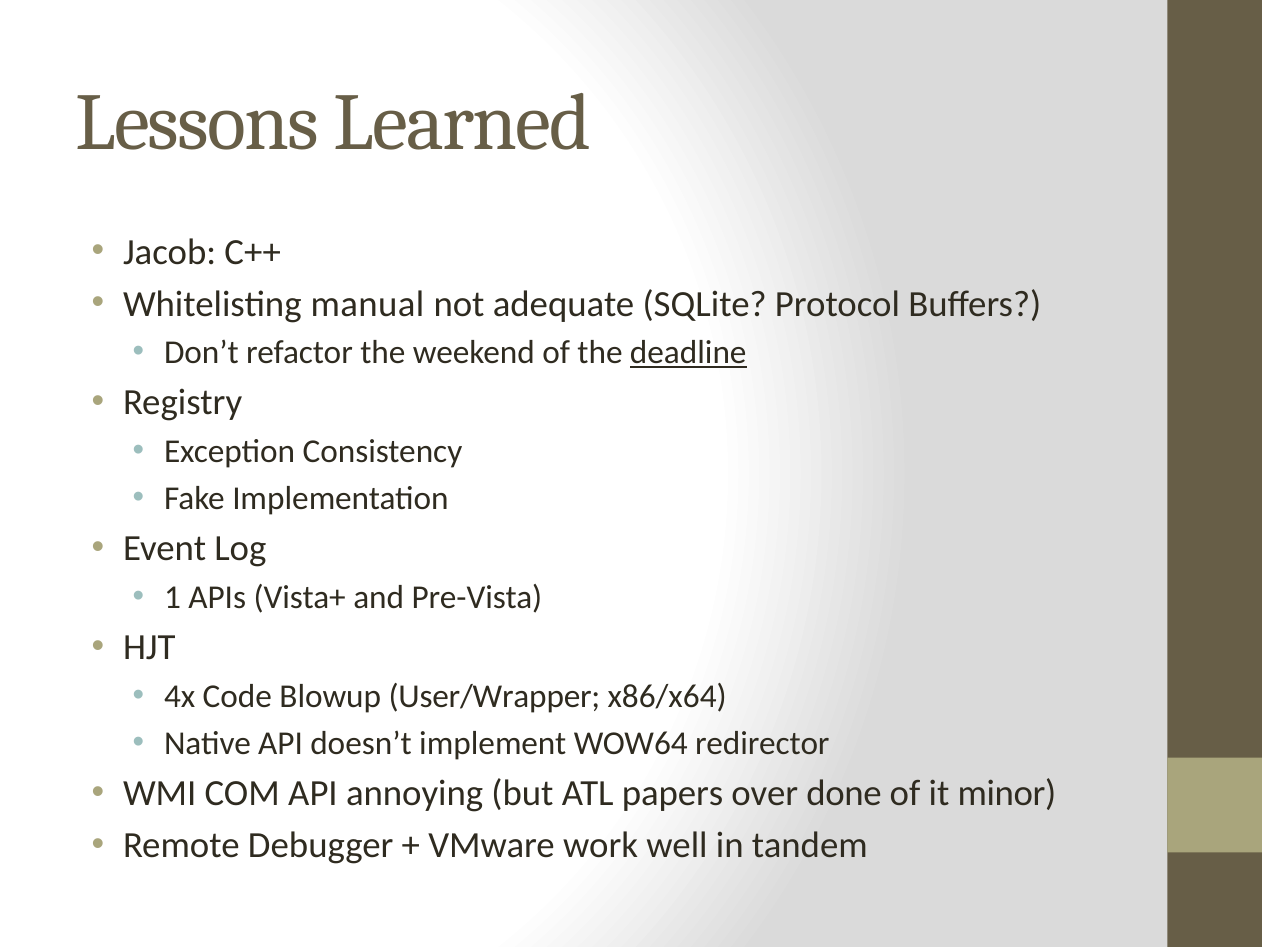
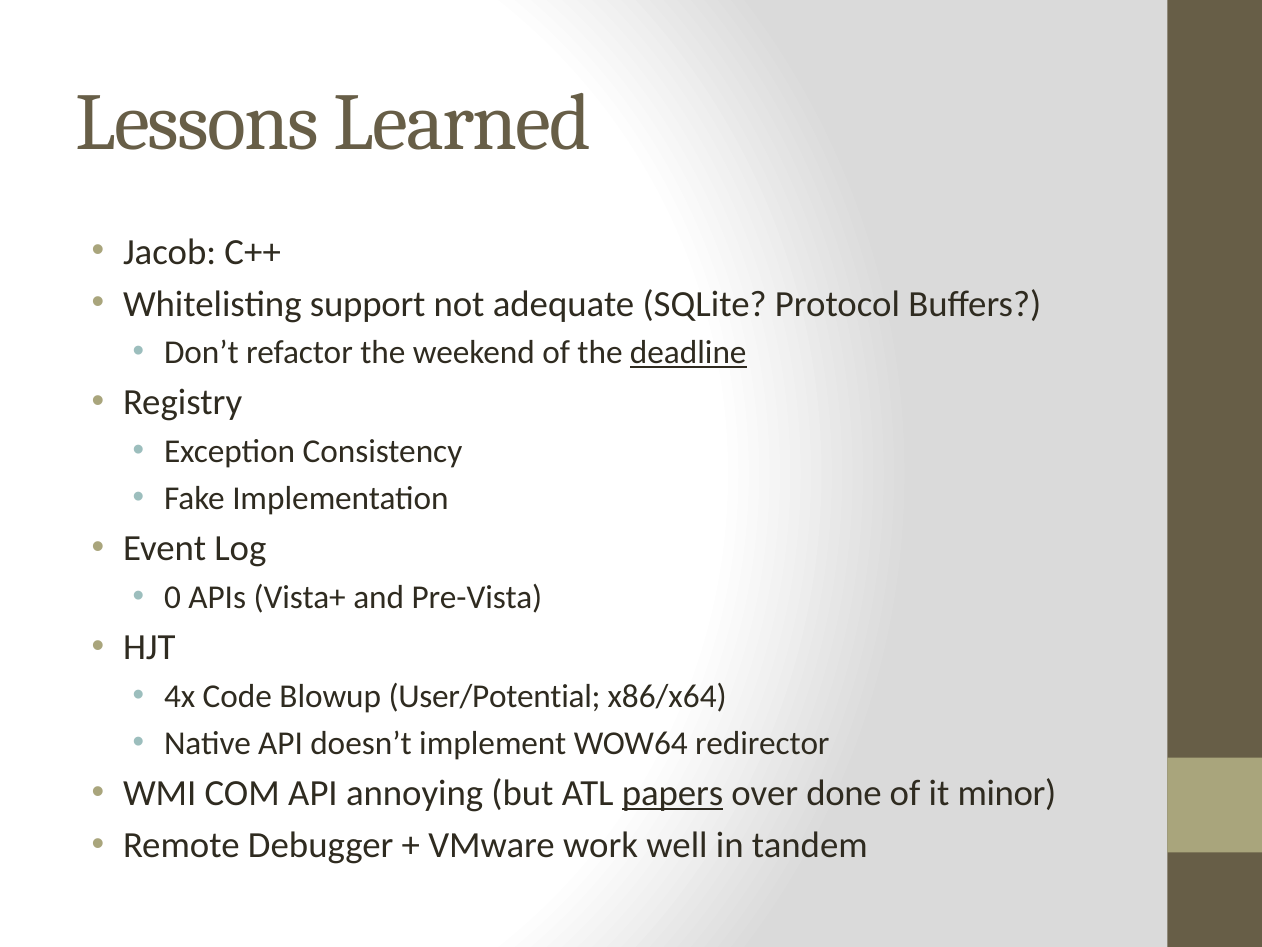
manual: manual -> support (368, 304)
1: 1 -> 0 (172, 597)
User/Wrapper: User/Wrapper -> User/Potential (495, 696)
papers underline: none -> present (673, 793)
